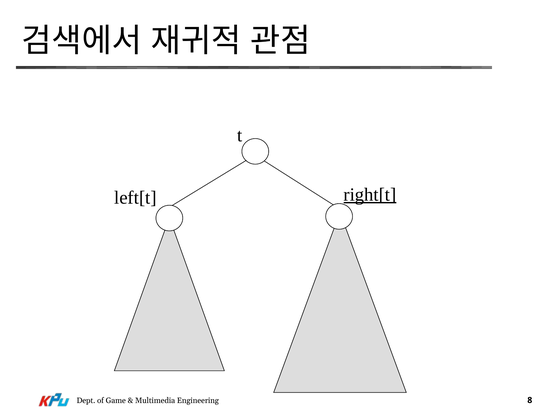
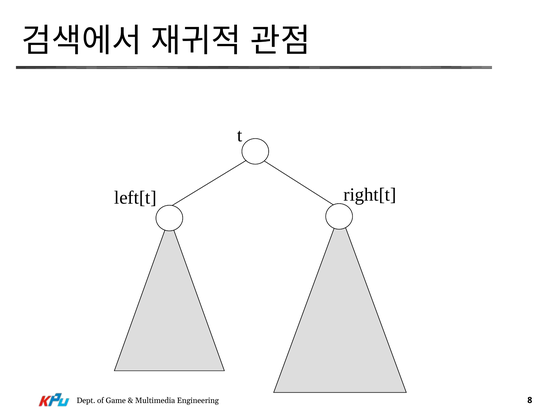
right[t underline: present -> none (370, 195)
